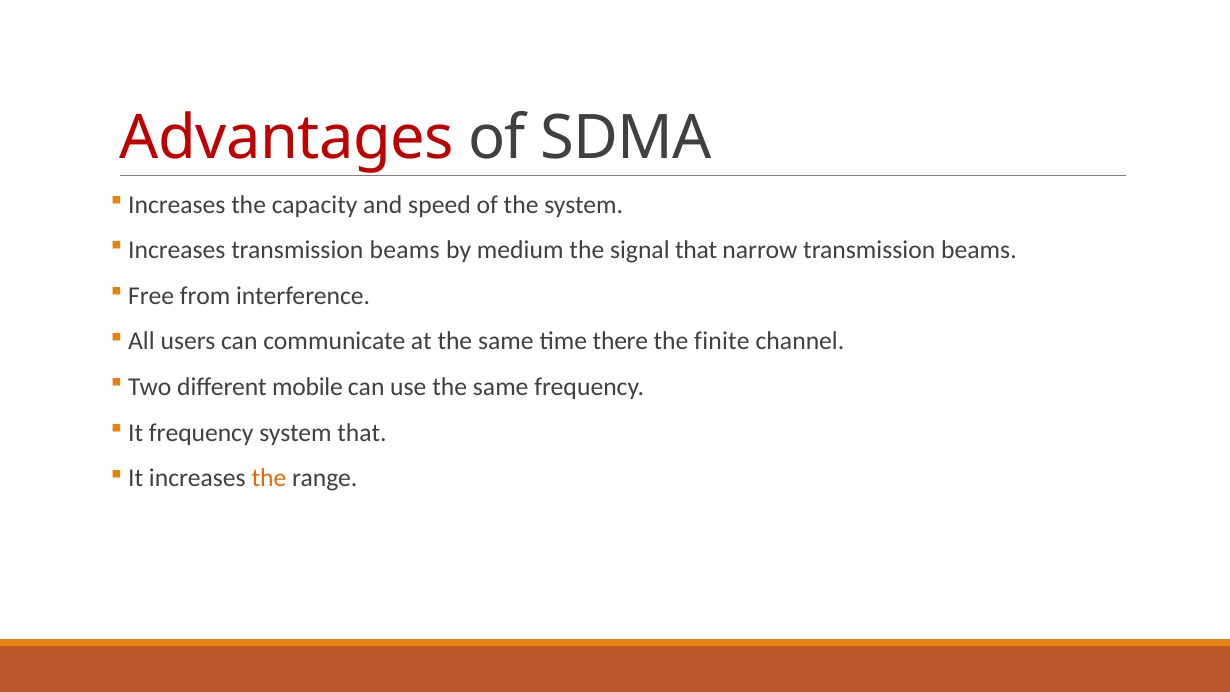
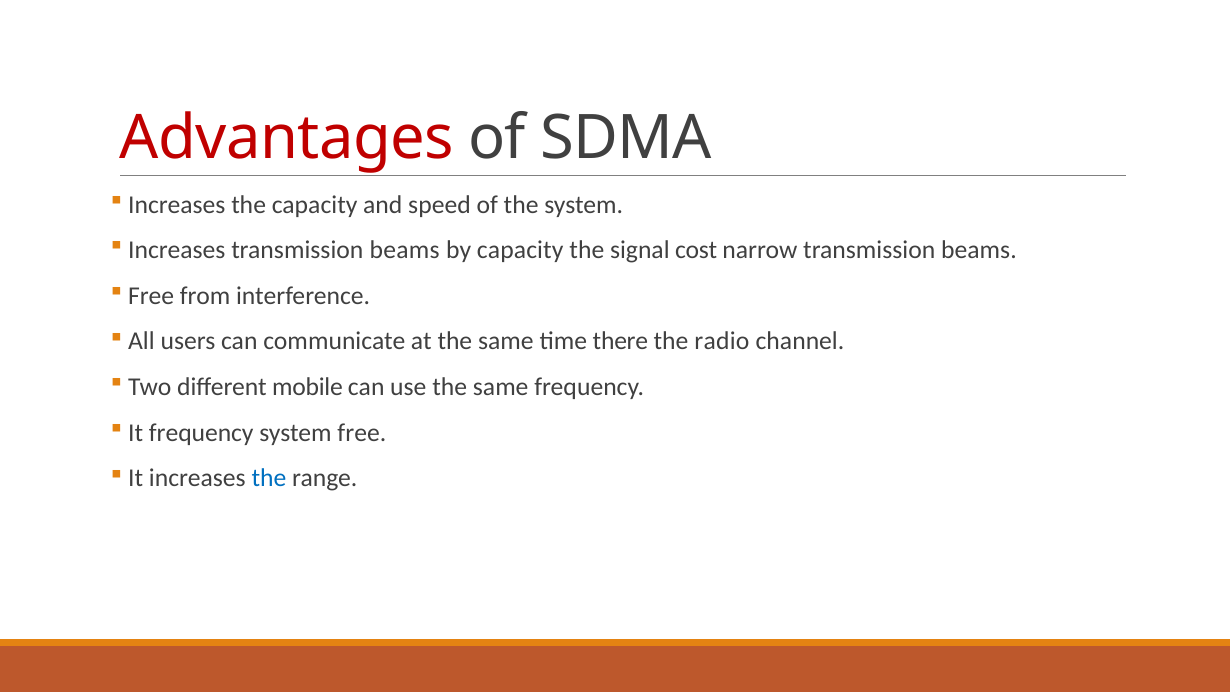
by medium: medium -> capacity (520, 250)
signal that: that -> cost (696, 250)
finite: finite -> radio (722, 341)
system that: that -> free (362, 433)
the colour: orange -> blue (269, 478)
